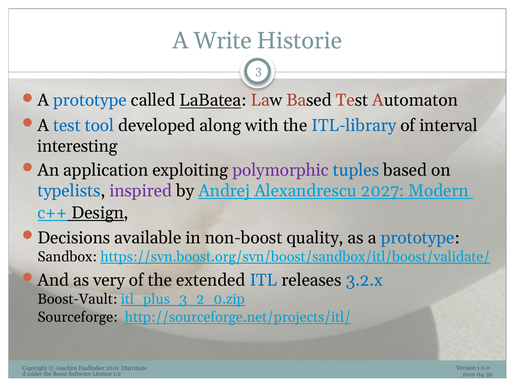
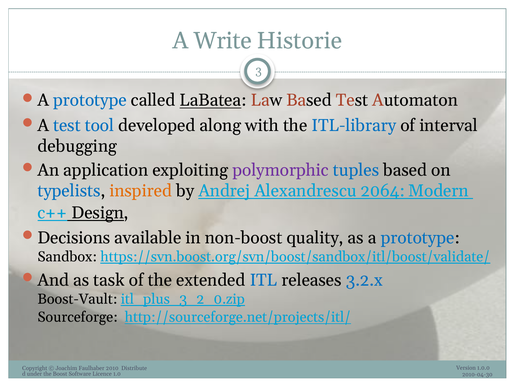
interesting: interesting -> debugging (77, 146)
inspired colour: purple -> orange (141, 190)
2027: 2027 -> 2064 (383, 190)
very: very -> task (109, 280)
